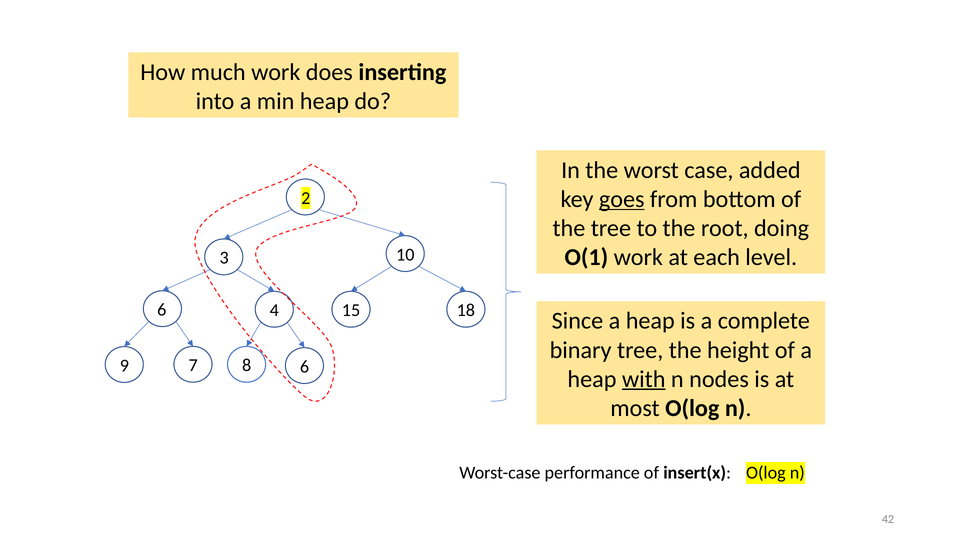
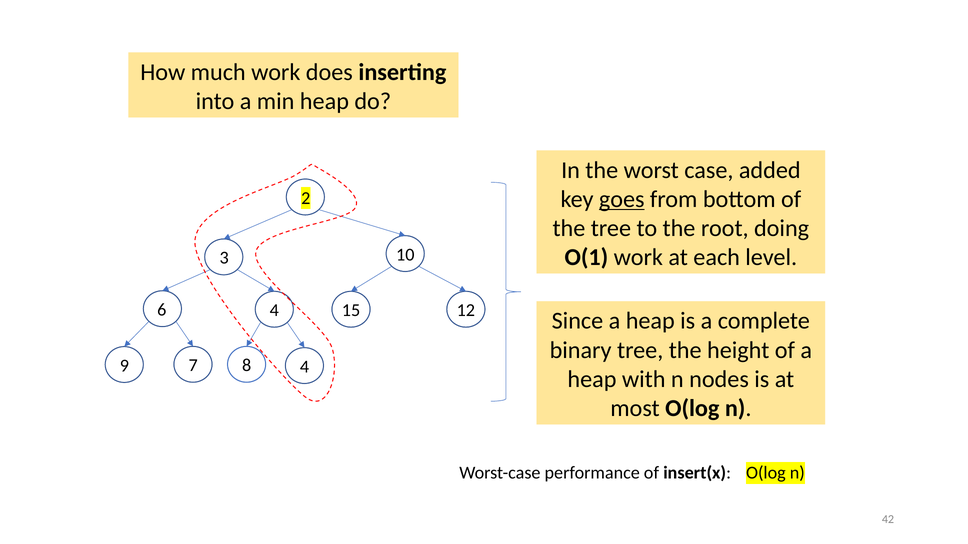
18: 18 -> 12 (466, 311)
8 6: 6 -> 4 (305, 367)
with underline: present -> none (644, 379)
